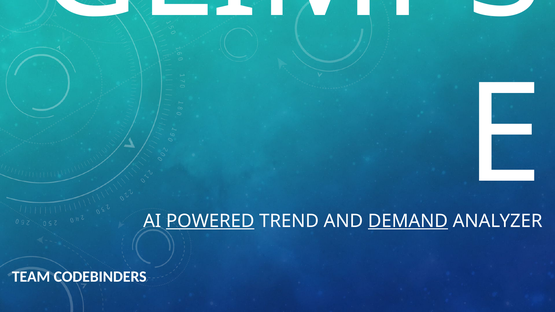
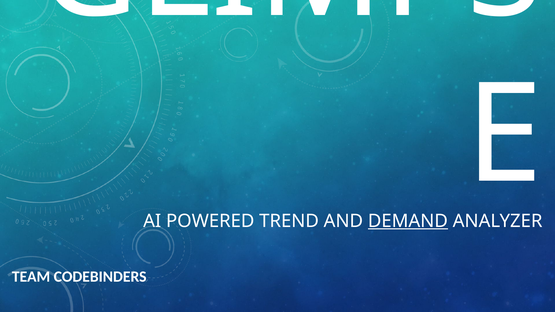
POWERED underline: present -> none (210, 221)
